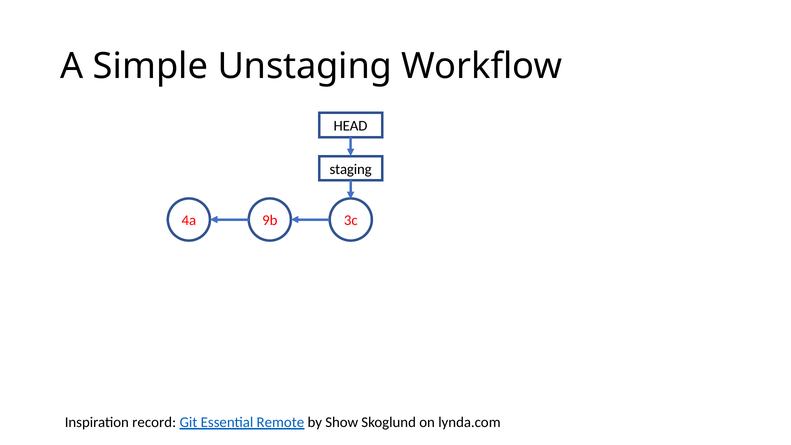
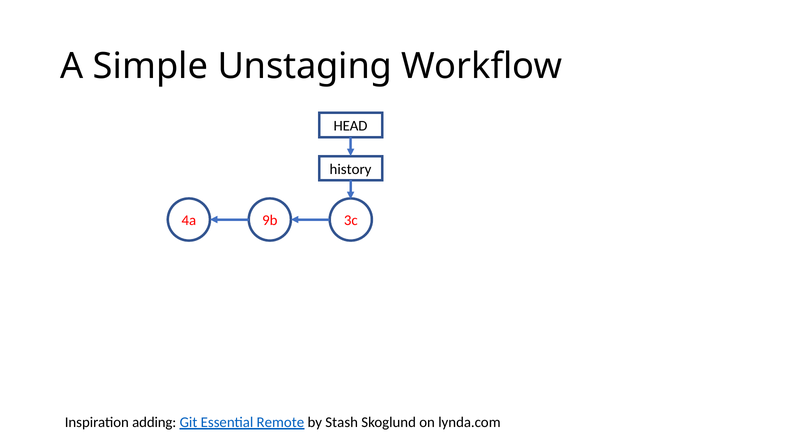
staging: staging -> history (351, 169)
record: record -> adding (154, 422)
Show: Show -> Stash (342, 422)
